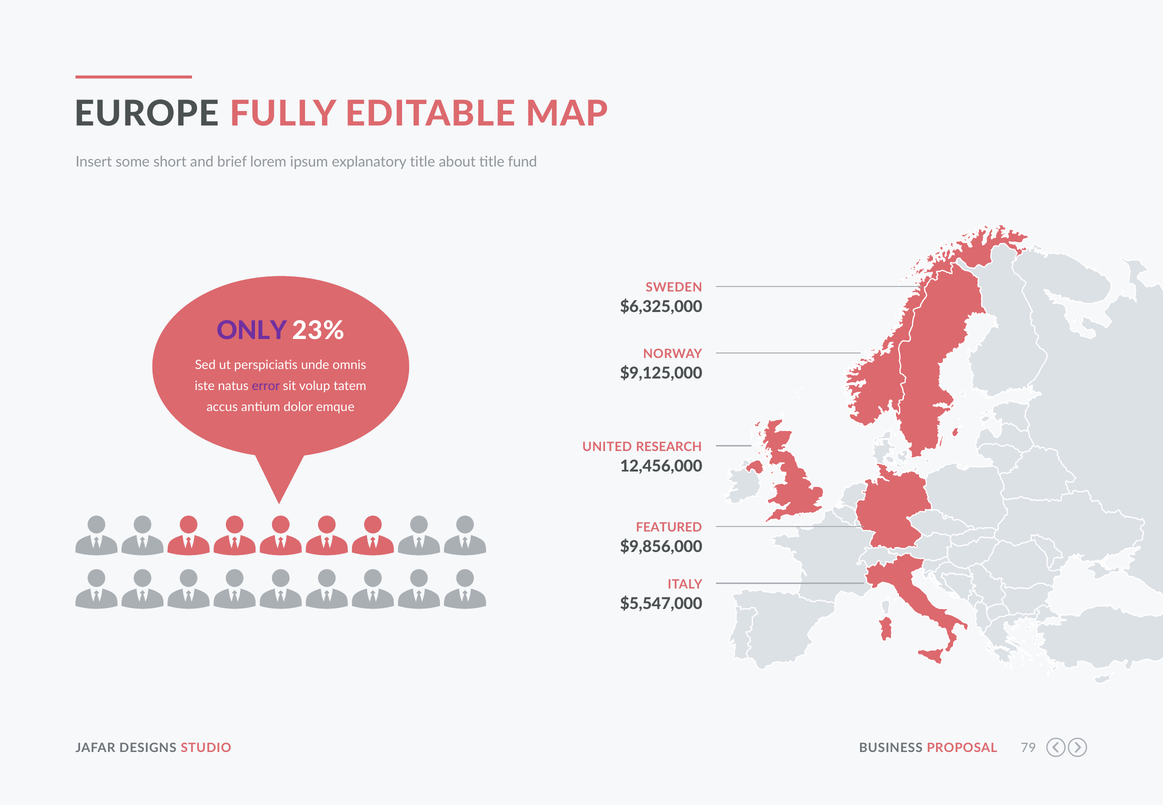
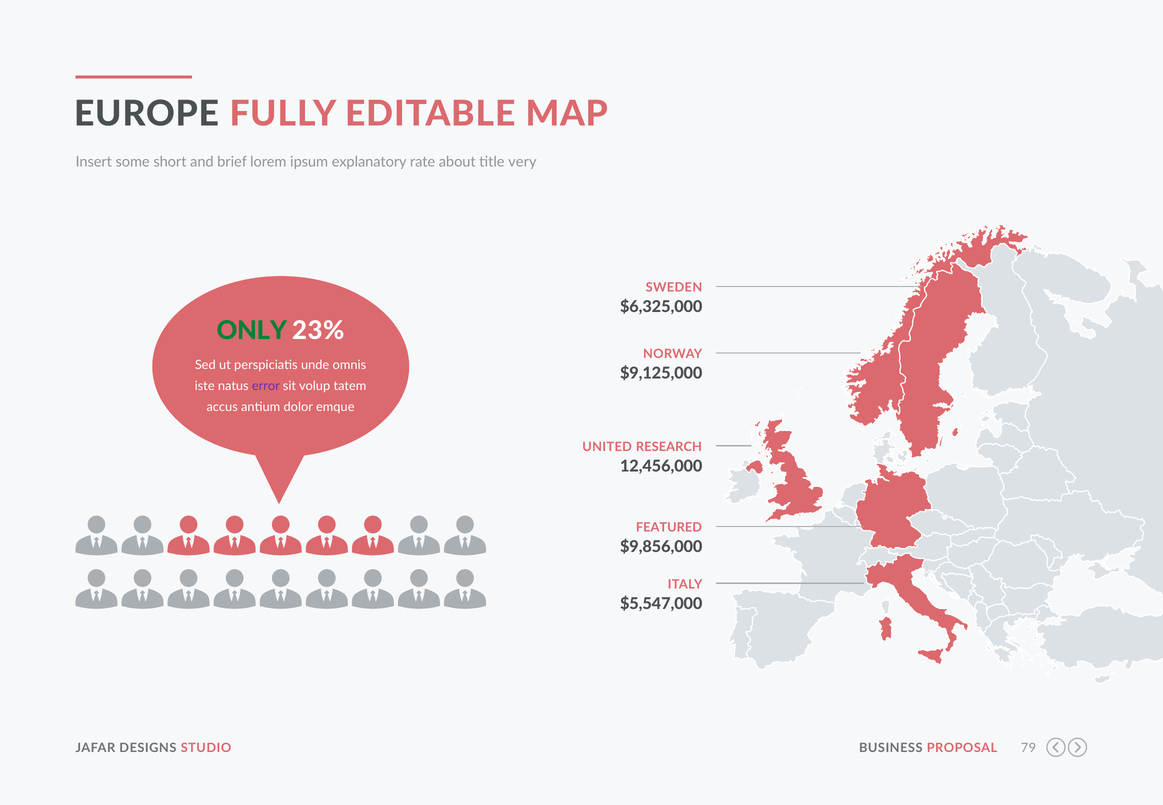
explanatory title: title -> rate (423, 162)
fund: fund -> very (522, 162)
ONLY colour: purple -> green (252, 331)
